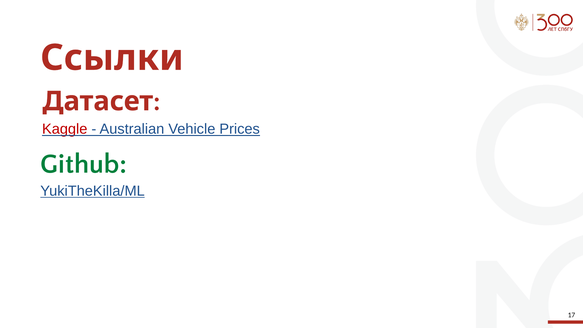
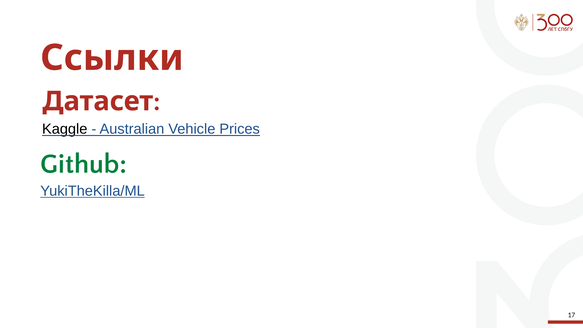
Kaggle colour: red -> black (65, 129)
